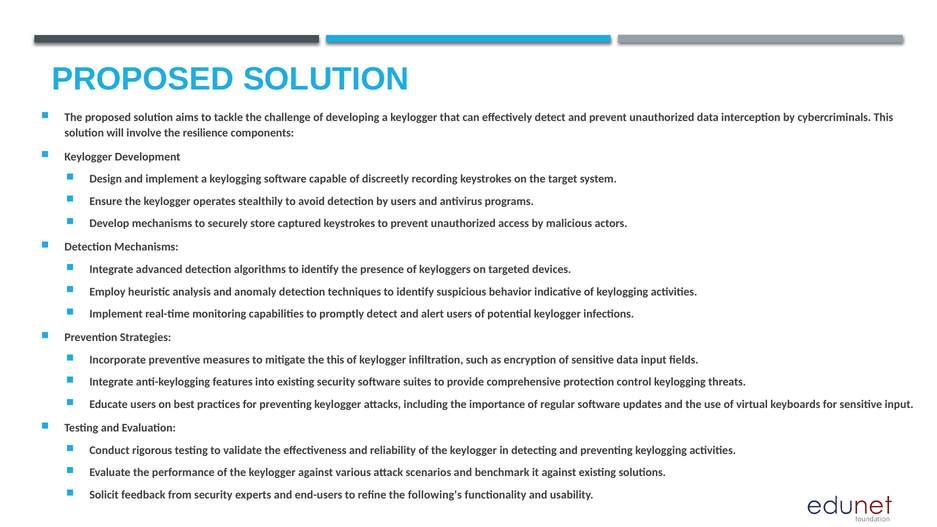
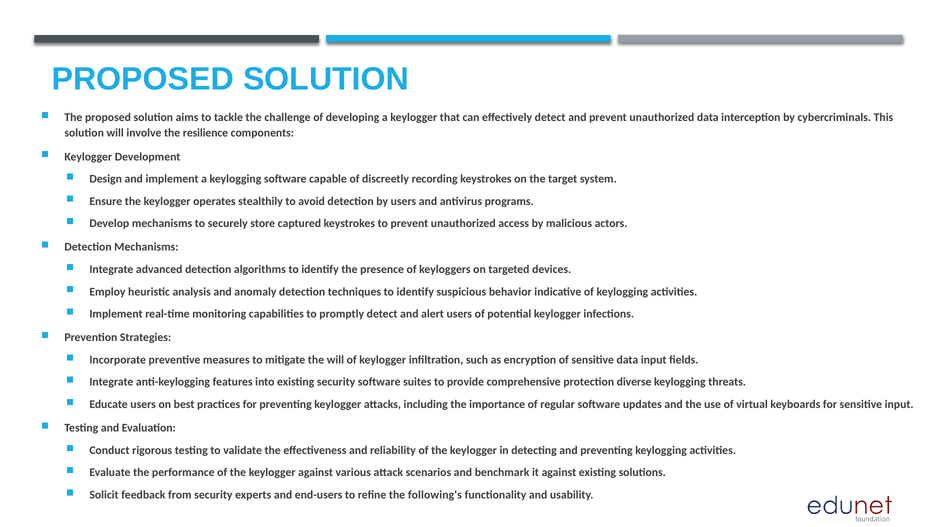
the this: this -> will (335, 360)
control: control -> diverse (634, 382)
